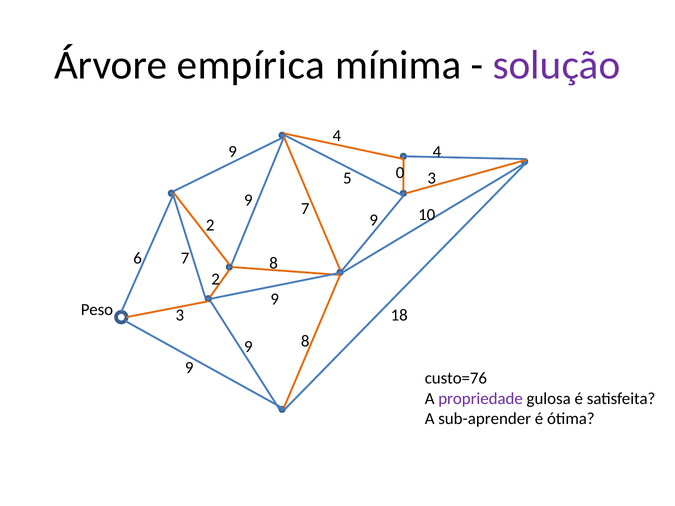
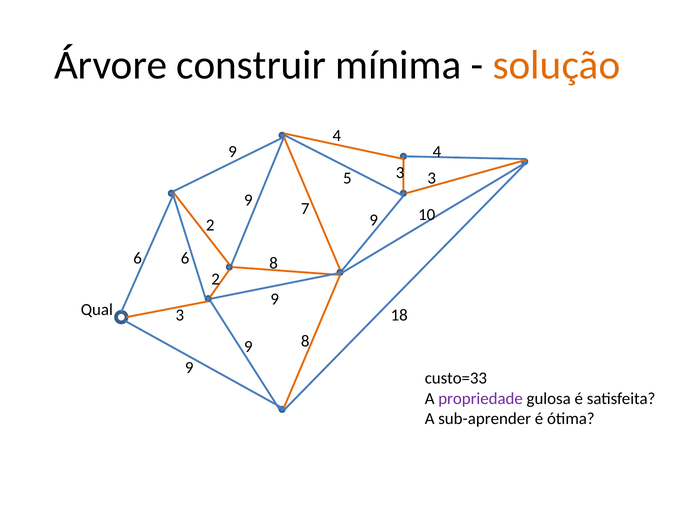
empírica: empírica -> construir (251, 65)
solução colour: purple -> orange (557, 65)
5 0: 0 -> 3 (400, 173)
6 7: 7 -> 6 (185, 258)
Peso: Peso -> Qual (97, 310)
custo=76: custo=76 -> custo=33 (456, 378)
